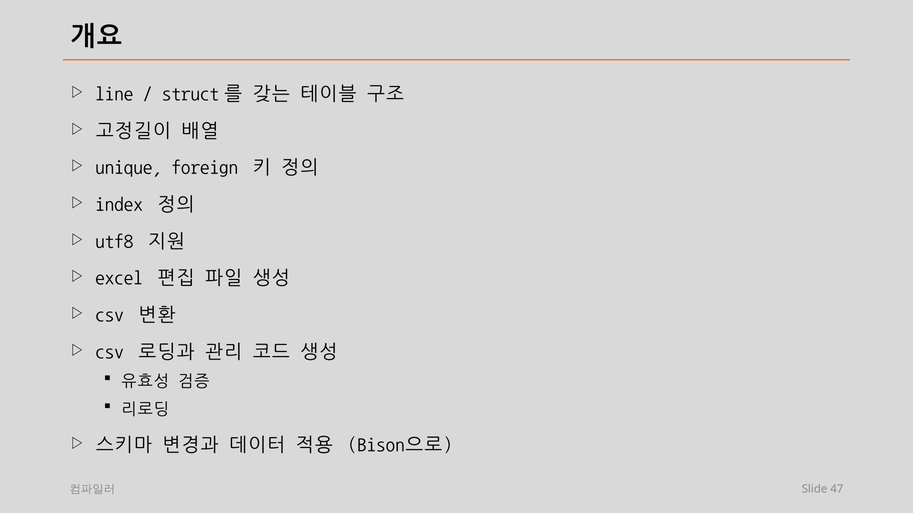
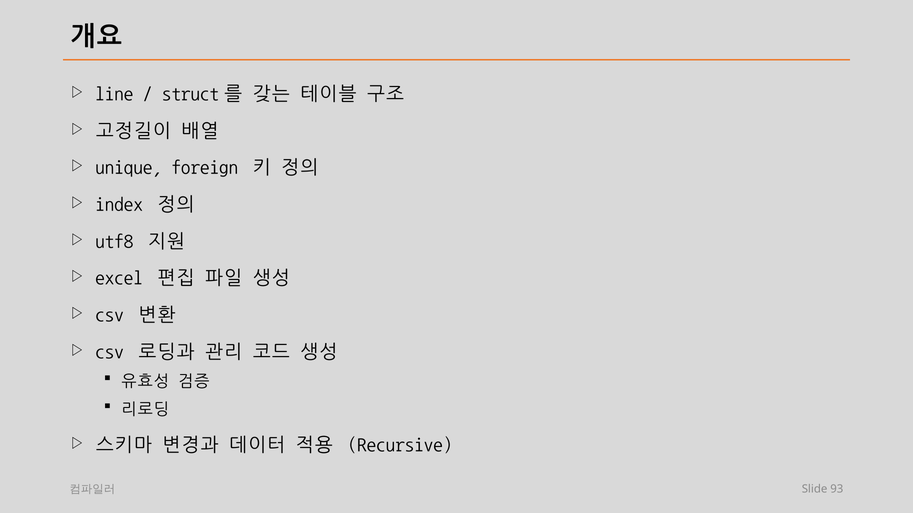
Bison으로: Bison으로 -> Recursive (400, 445)
47: 47 -> 93 (837, 490)
